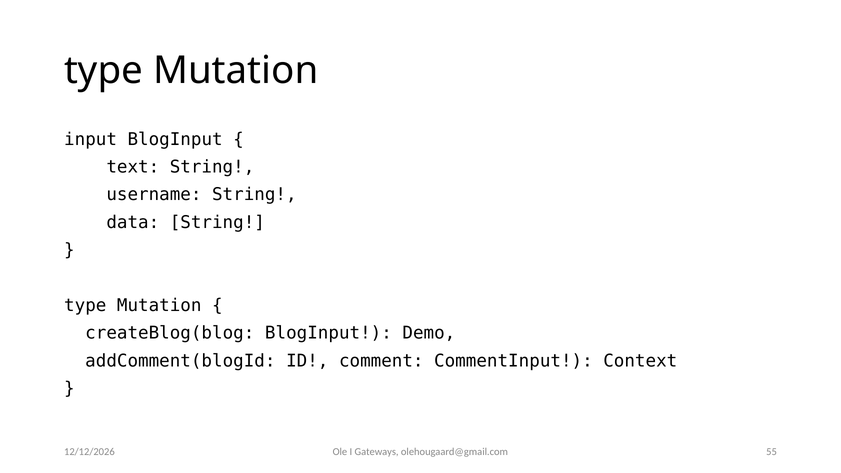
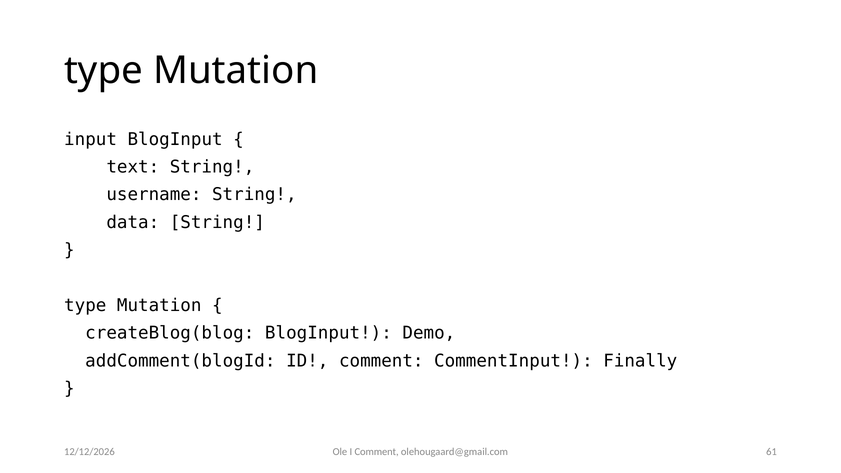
Context: Context -> Finally (640, 361)
I Gateways: Gateways -> Comment (377, 452)
55: 55 -> 61 (772, 452)
